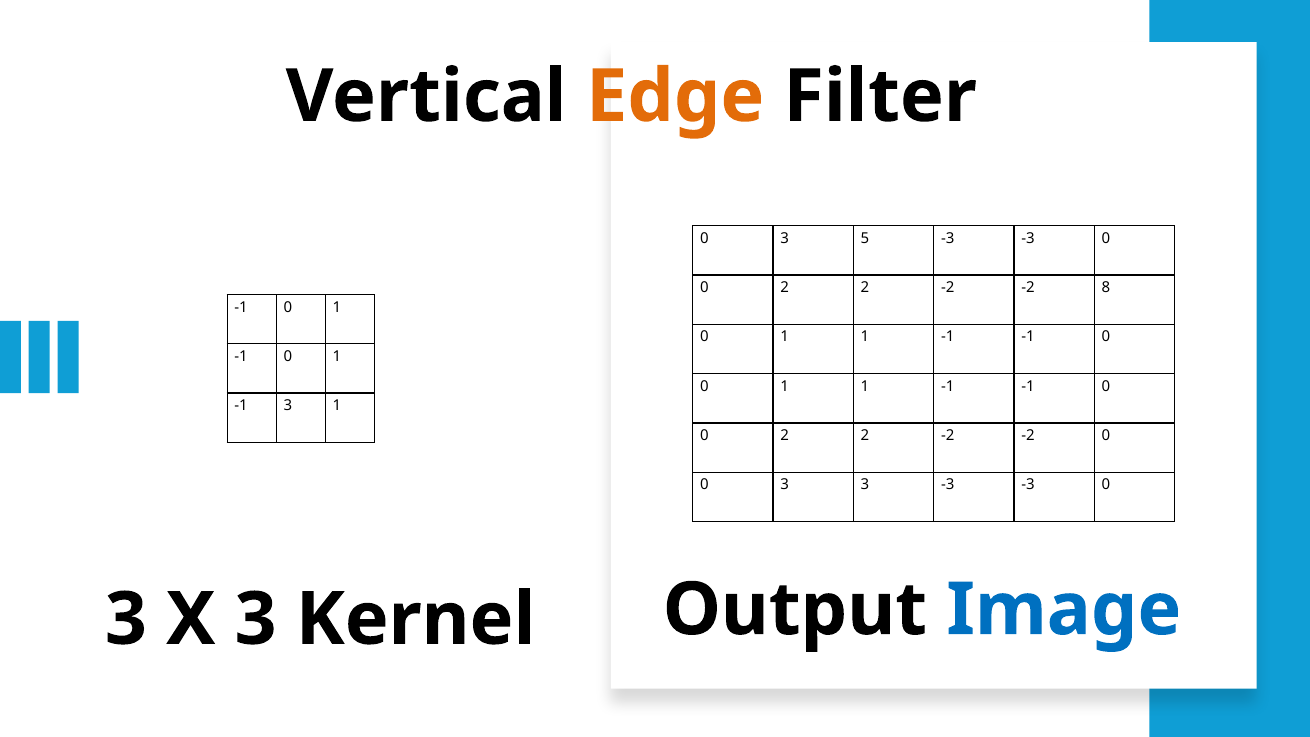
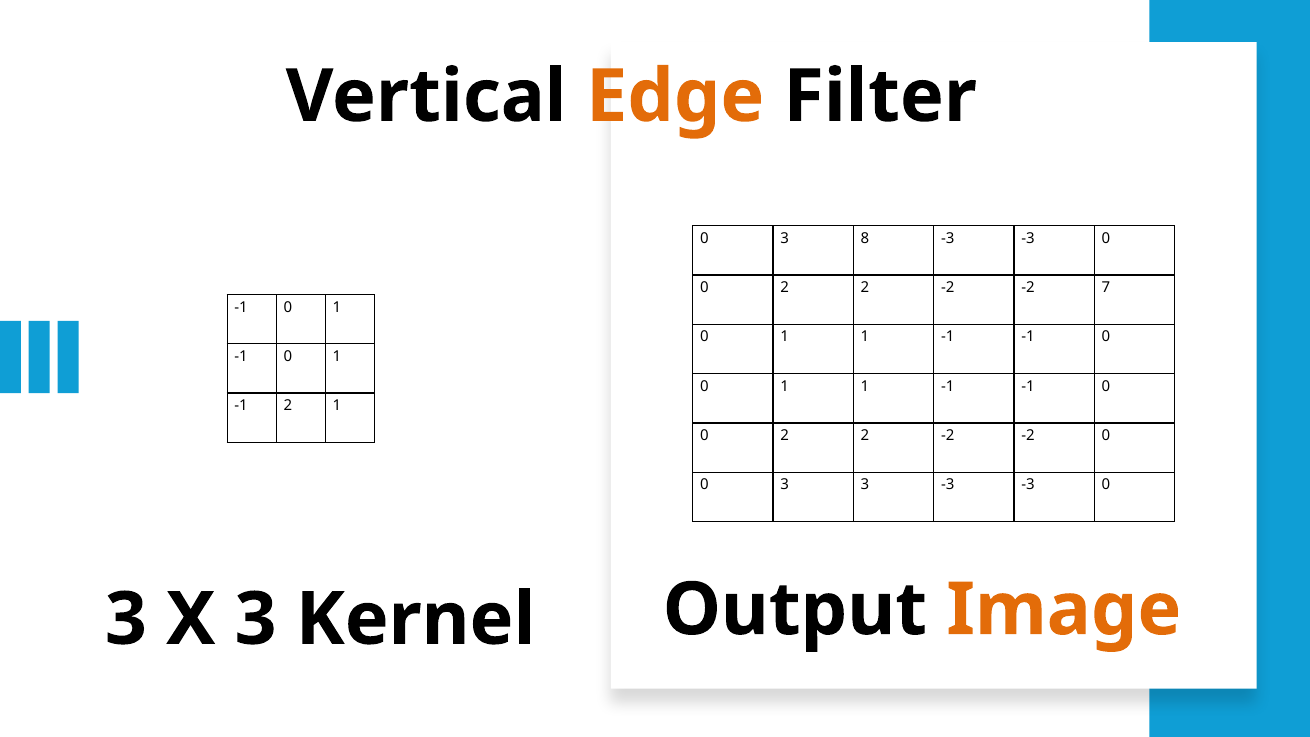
5: 5 -> 8 (865, 238)
8: 8 -> 7 (1106, 287)
-1 3: 3 -> 2 (288, 405)
Image colour: blue -> orange (1064, 610)
